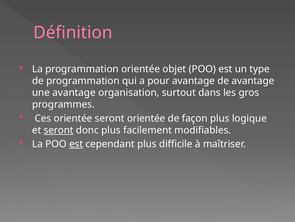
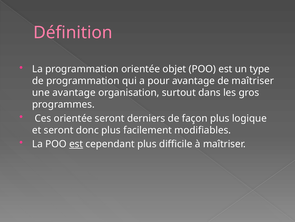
de avantage: avantage -> maîtriser (253, 81)
seront orientée: orientée -> derniers (146, 118)
seront underline: present -> none (59, 130)
